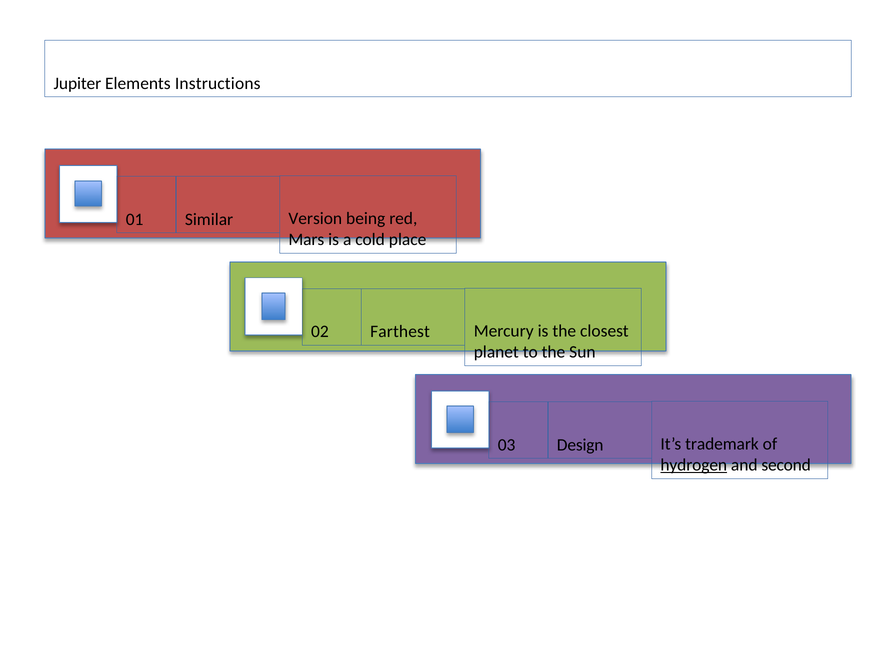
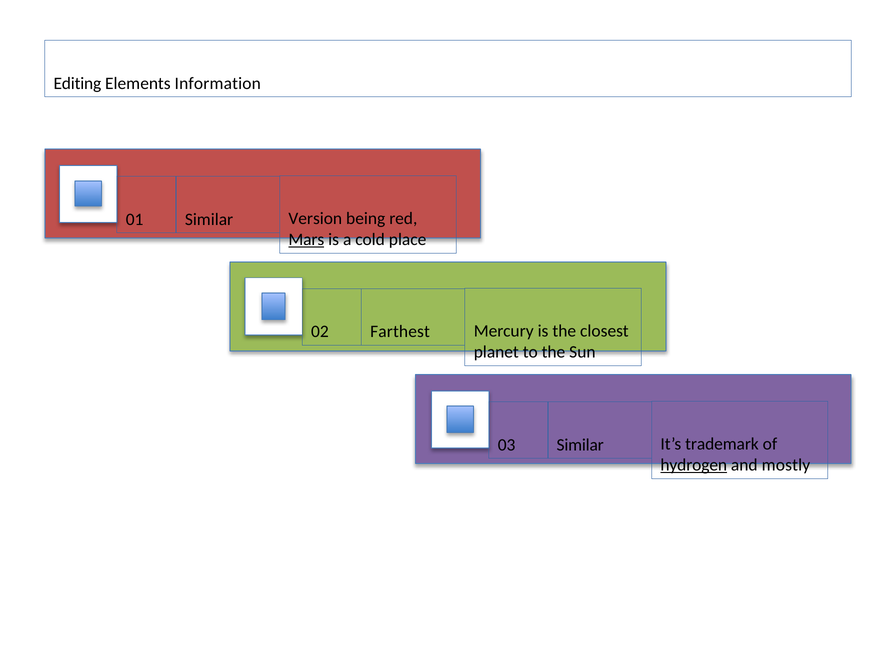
Jupiter: Jupiter -> Editing (77, 83)
Instructions: Instructions -> Information (218, 83)
Mars underline: none -> present (306, 240)
Design: Design -> Similar (580, 445)
second: second -> mostly (786, 465)
